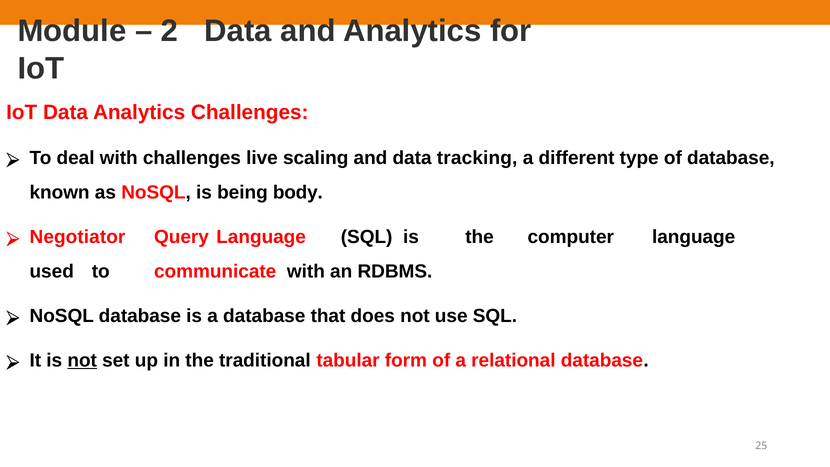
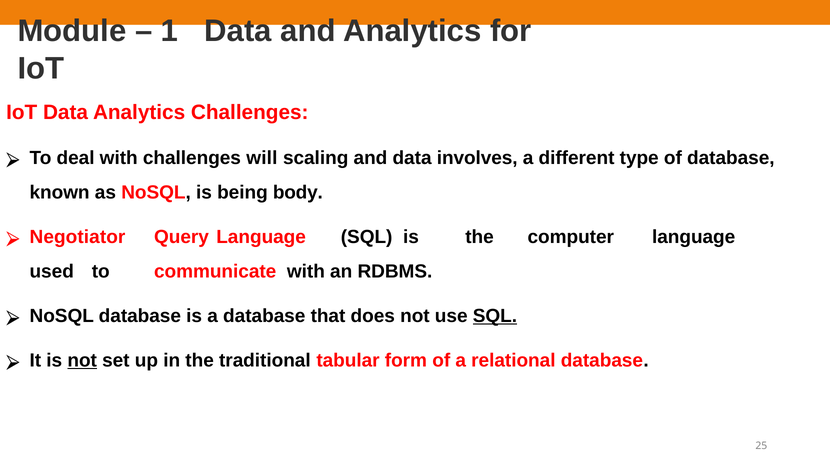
2: 2 -> 1 (170, 31)
live: live -> will (262, 158)
tracking: tracking -> involves (477, 158)
SQL underline: none -> present (495, 316)
